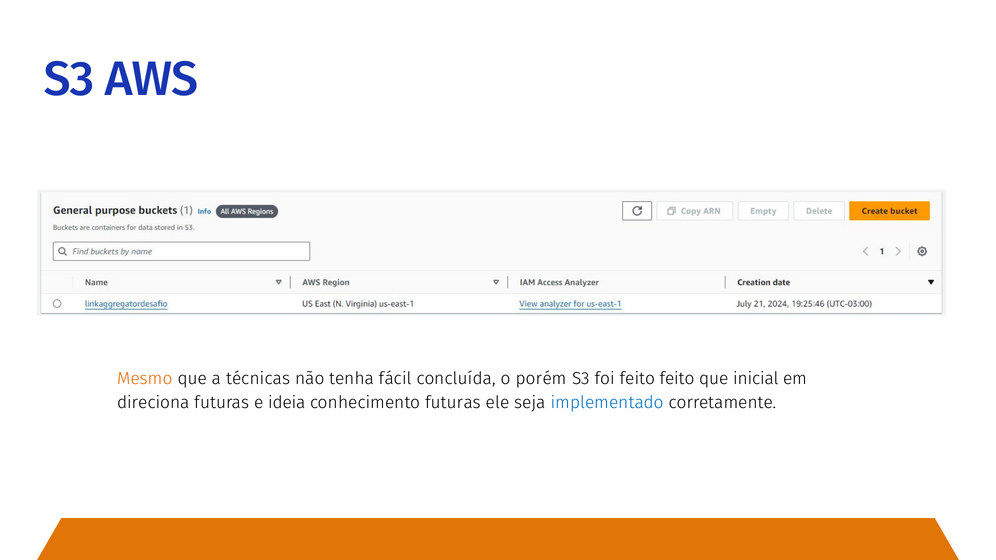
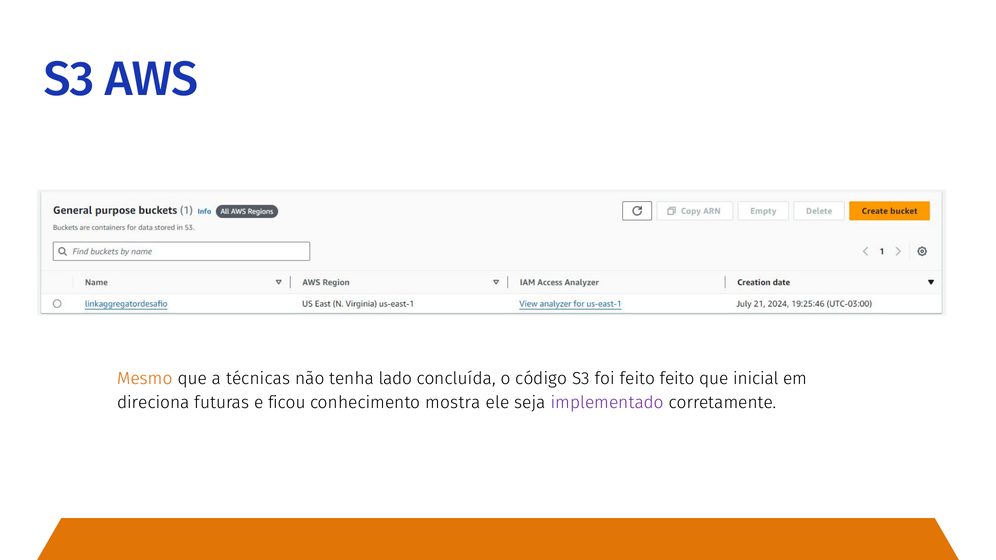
fácil: fácil -> lado (395, 379)
porém: porém -> código (541, 379)
ideia: ideia -> ficou (287, 403)
conhecimento futuras: futuras -> mostra (453, 403)
implementado colour: blue -> purple (607, 403)
